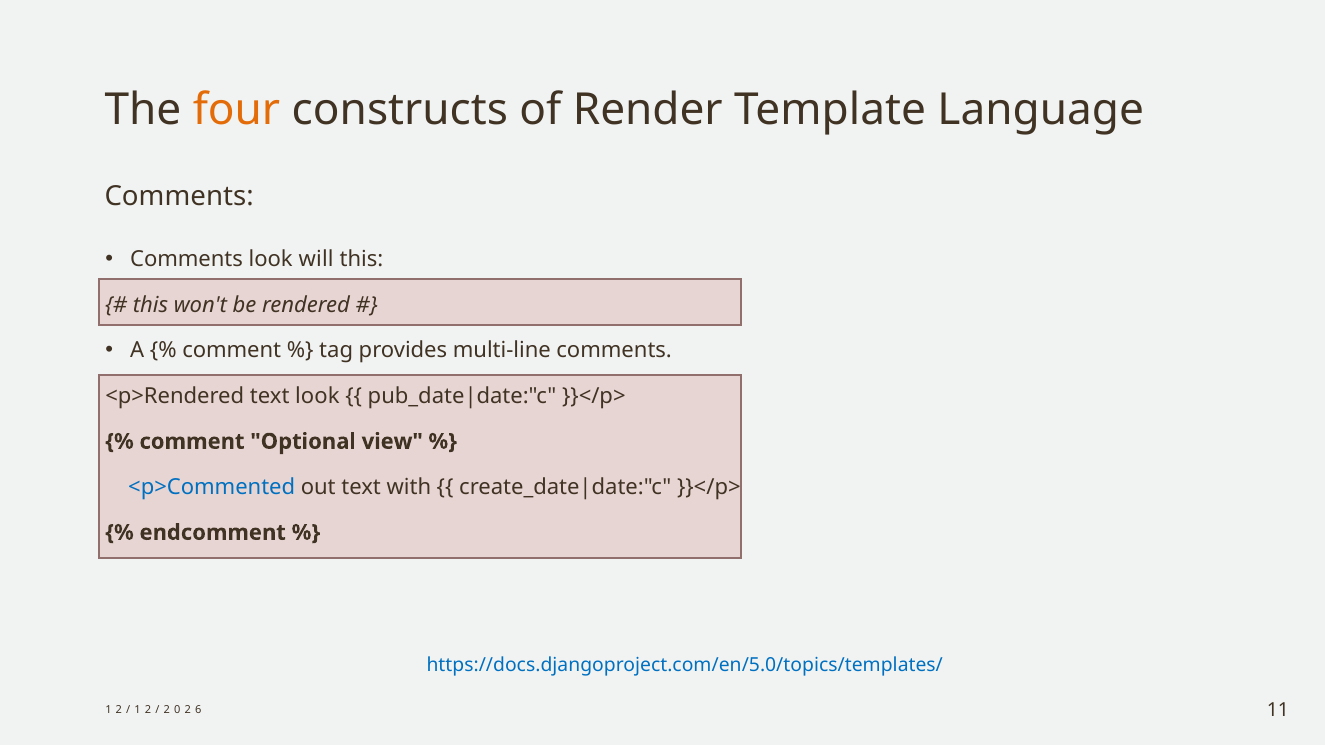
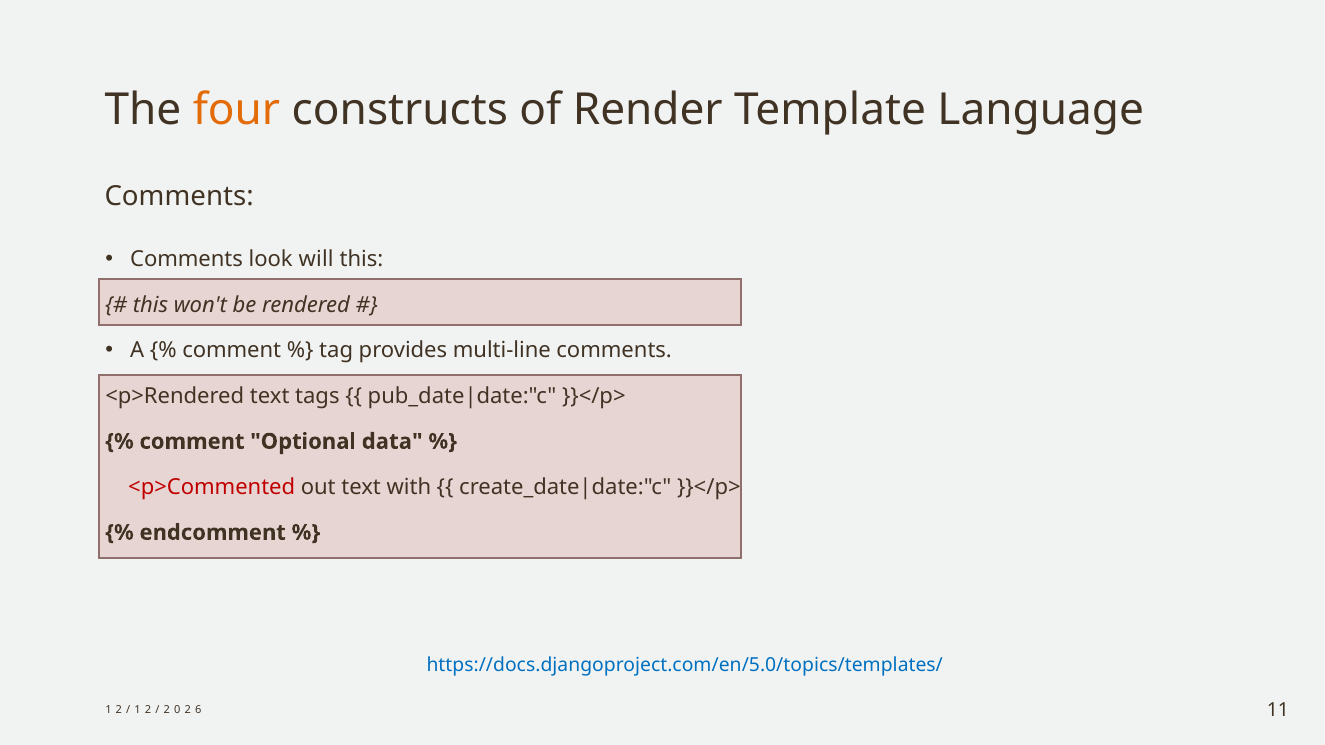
text look: look -> tags (317, 396)
view: view -> data (392, 442)
<p>Commented colour: blue -> red (212, 487)
